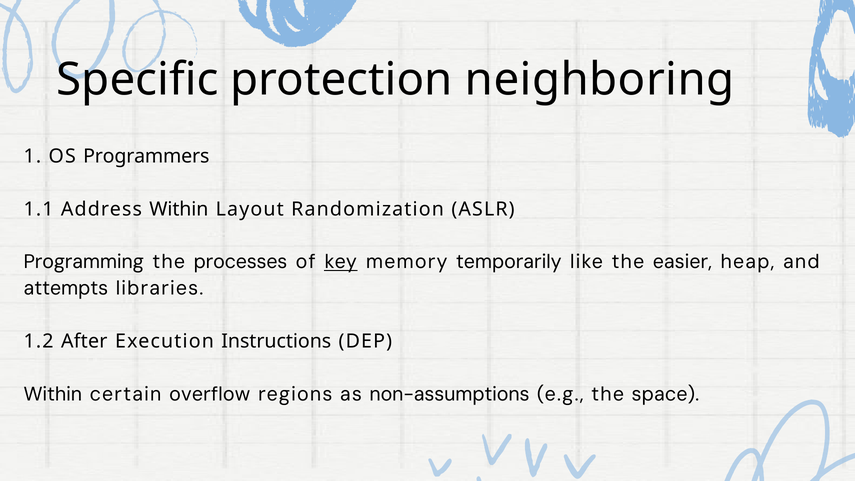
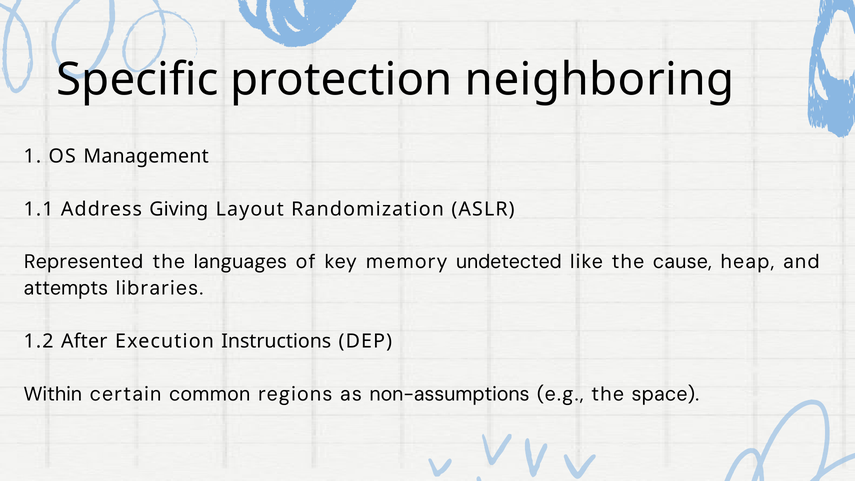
Programmers: Programmers -> Management (146, 156)
Address Within: Within -> Giving (179, 209)
Programming: Programming -> Represented (84, 262)
processes: processes -> languages (240, 262)
key underline: present -> none (341, 262)
temporarily: temporarily -> undetected (509, 262)
easier: easier -> cause (682, 262)
overflow: overflow -> common (210, 394)
